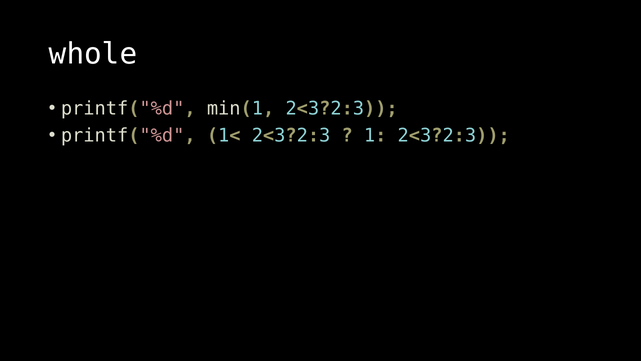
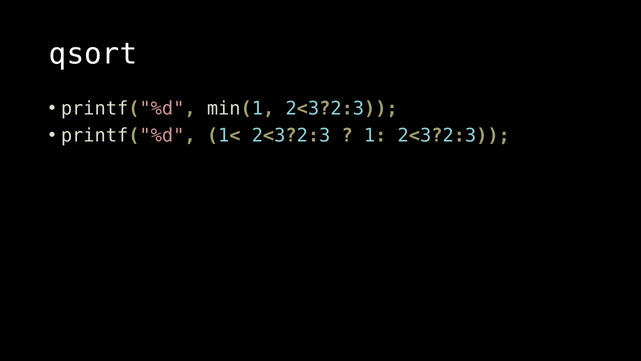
whole: whole -> qsort (93, 54)
